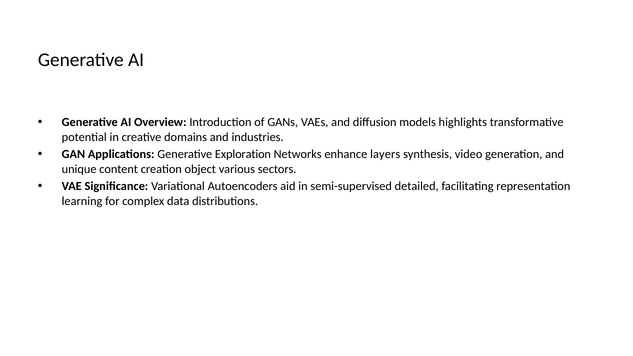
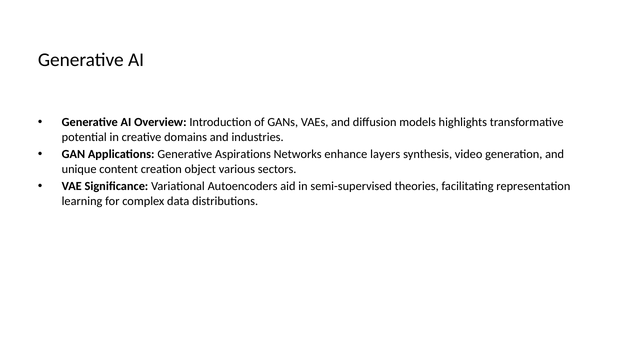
Exploration: Exploration -> Aspirations (243, 154)
detailed: detailed -> theories (417, 186)
